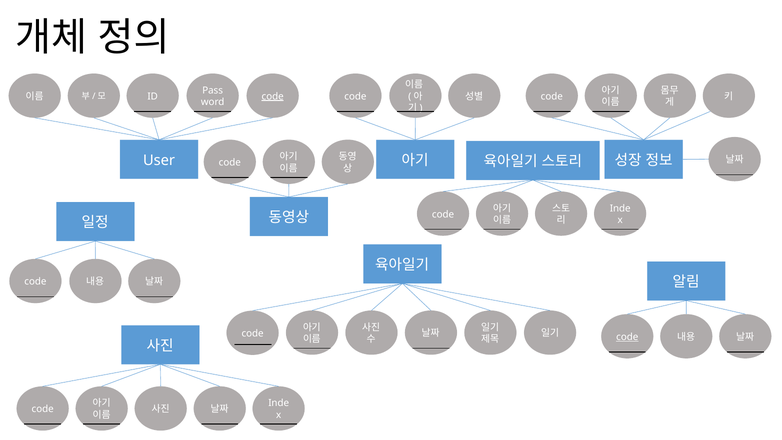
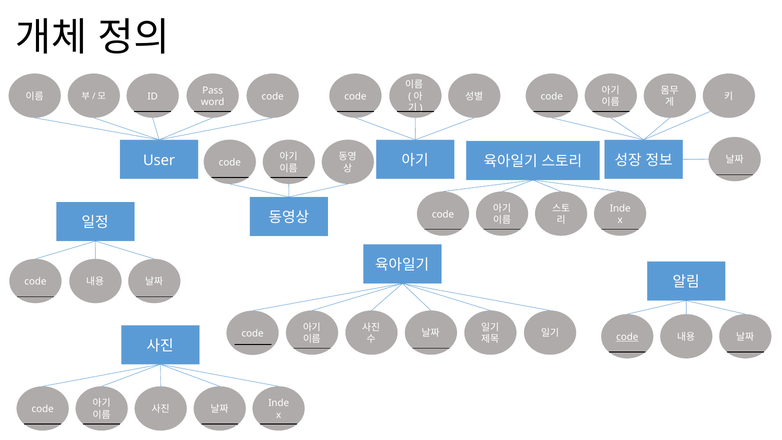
code underline: present -> none (273, 96)
